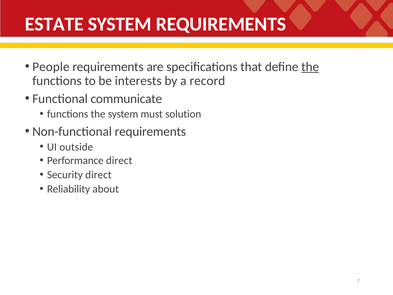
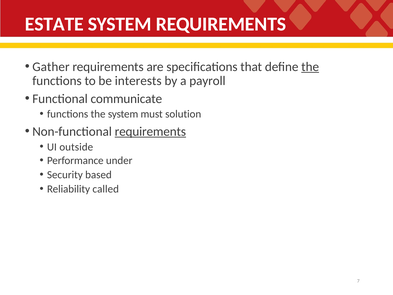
People: People -> Gather (51, 67)
record: record -> payroll (207, 81)
requirements underline: none -> present (150, 131)
Performance direct: direct -> under (119, 160)
Security direct: direct -> based (98, 175)
about: about -> called (106, 189)
